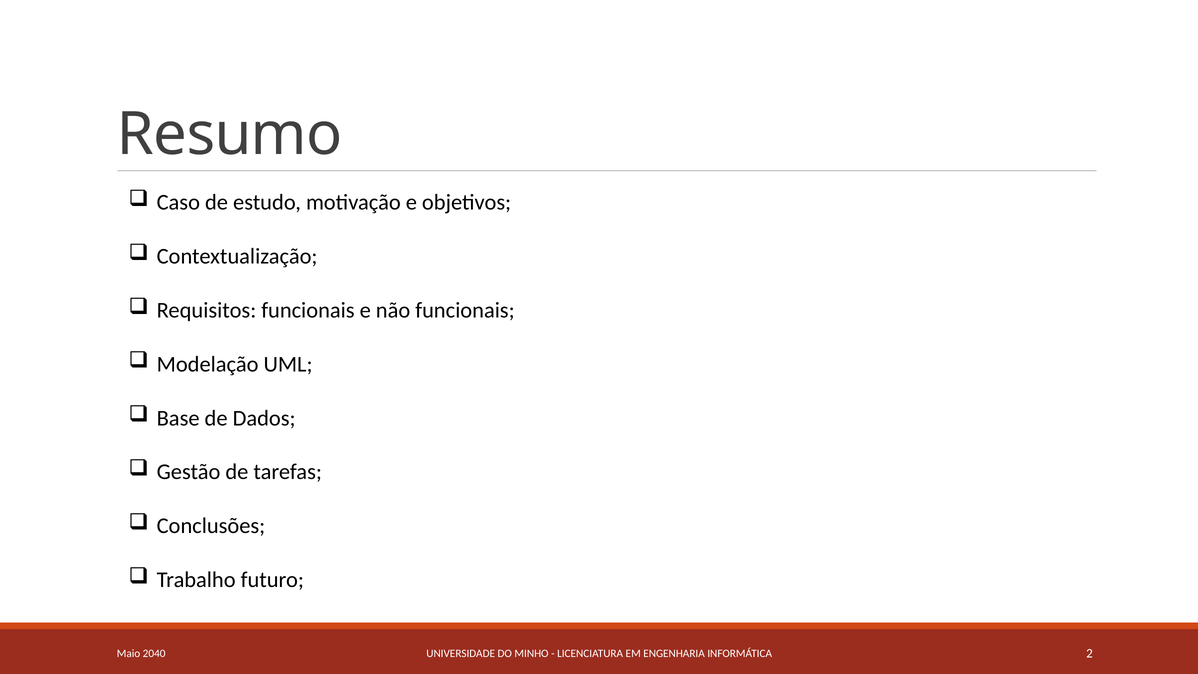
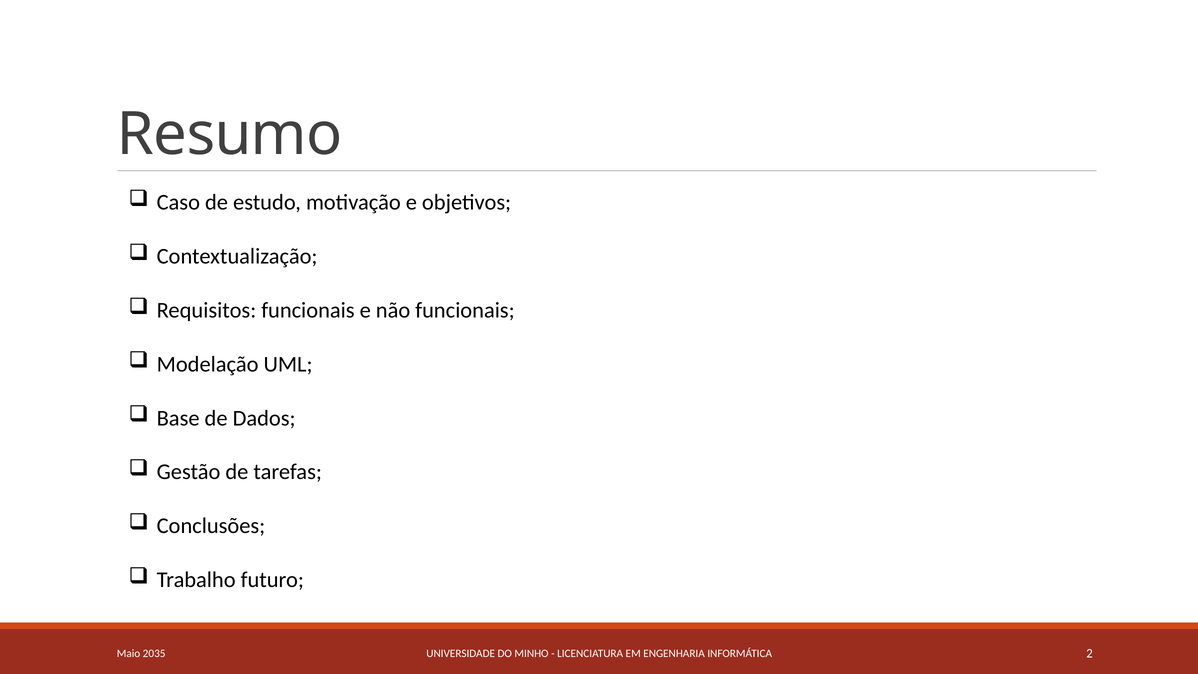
2040: 2040 -> 2035 (154, 653)
